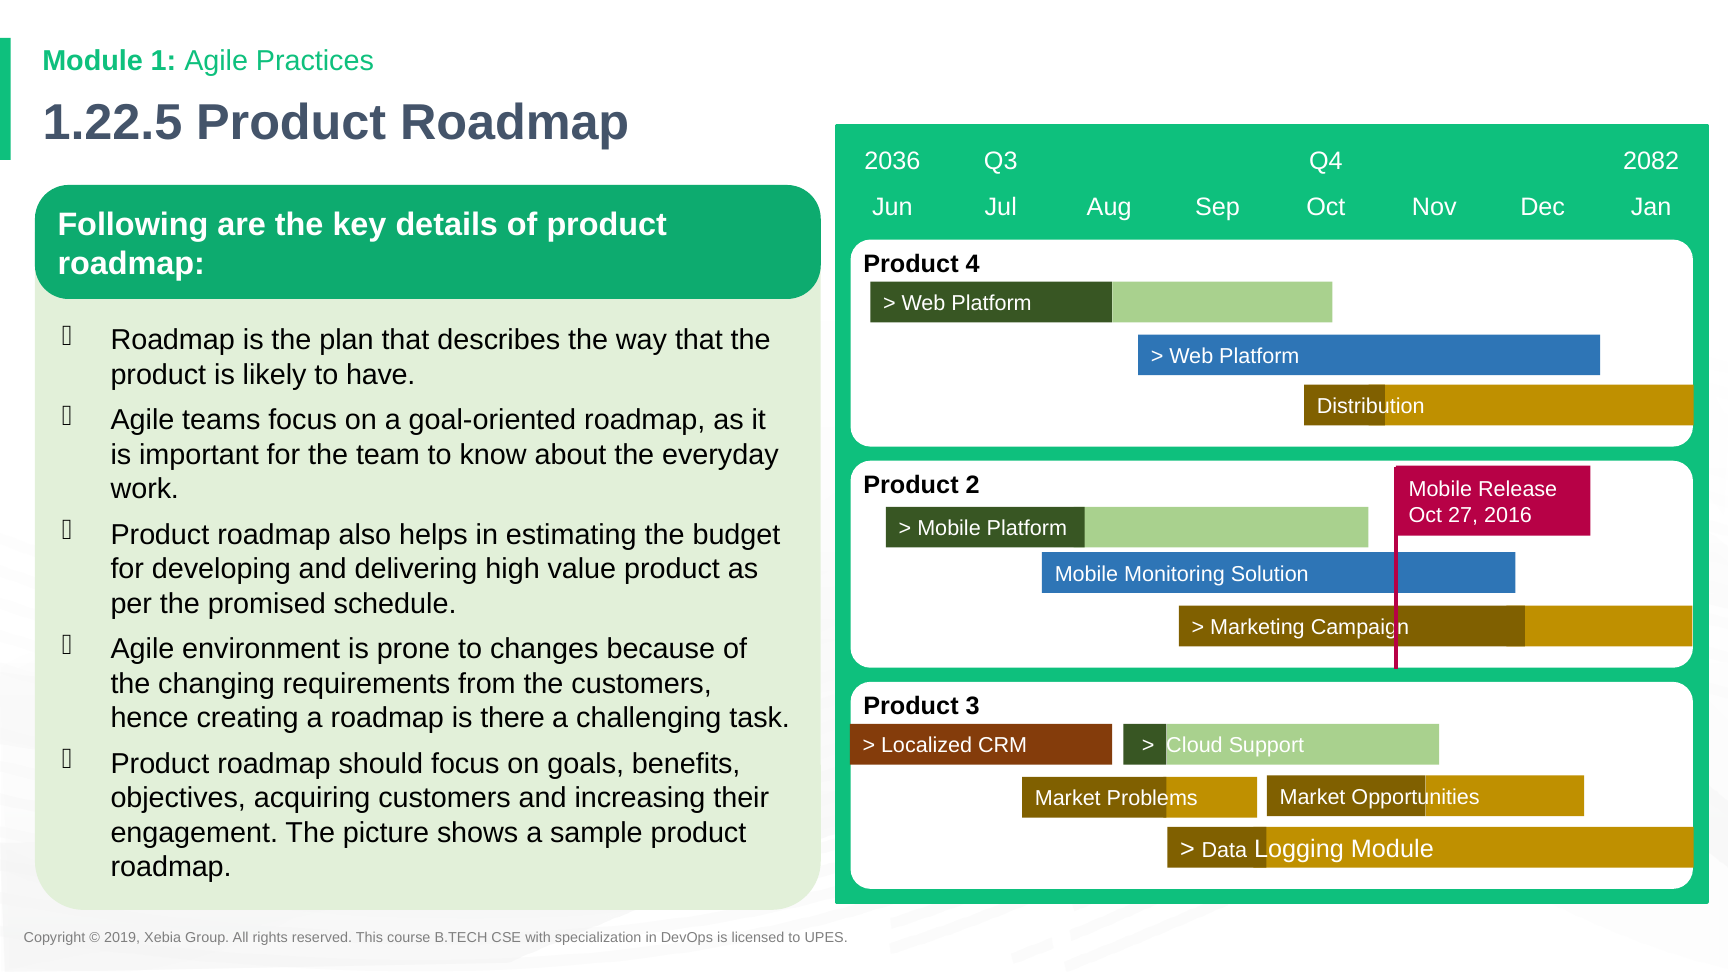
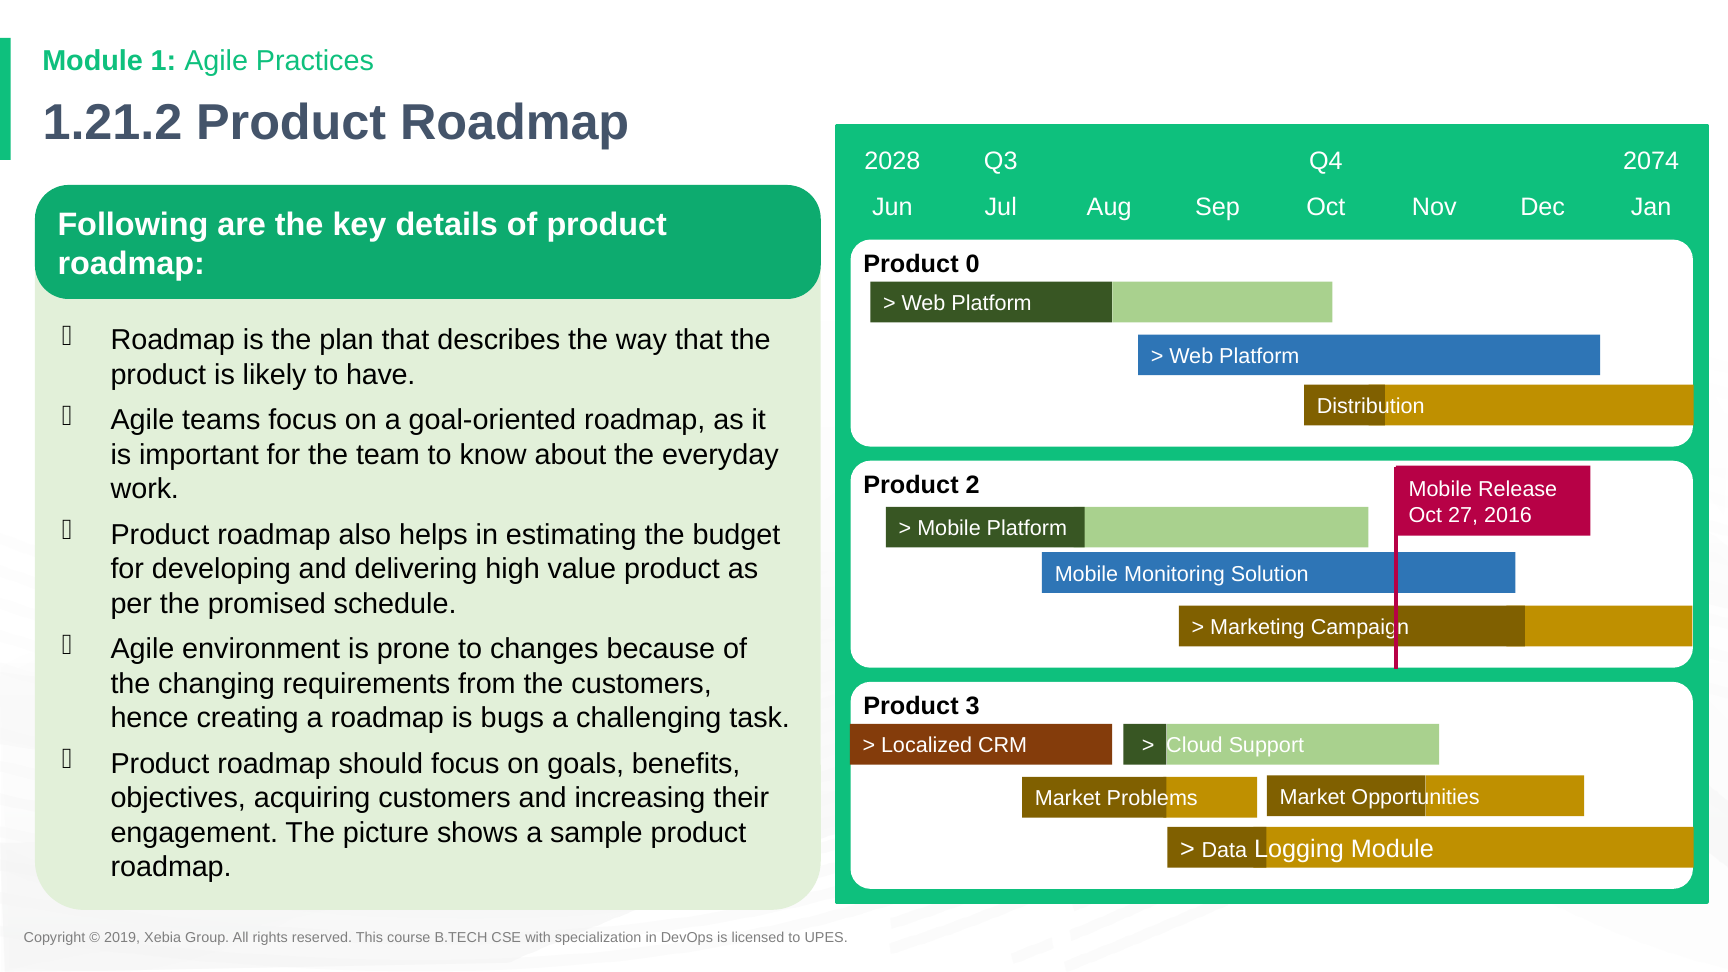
1.22.5: 1.22.5 -> 1.21.2 (112, 123)
2036: 2036 -> 2028 (892, 161)
2082: 2082 -> 2074 (1651, 161)
4: 4 -> 0 (973, 264)
there: there -> bugs (512, 718)
